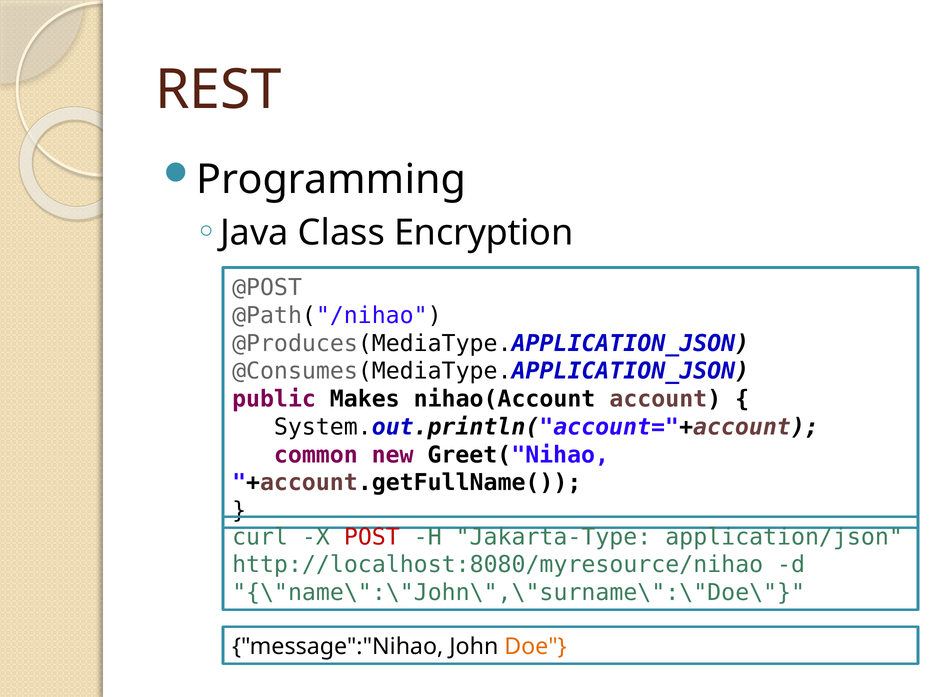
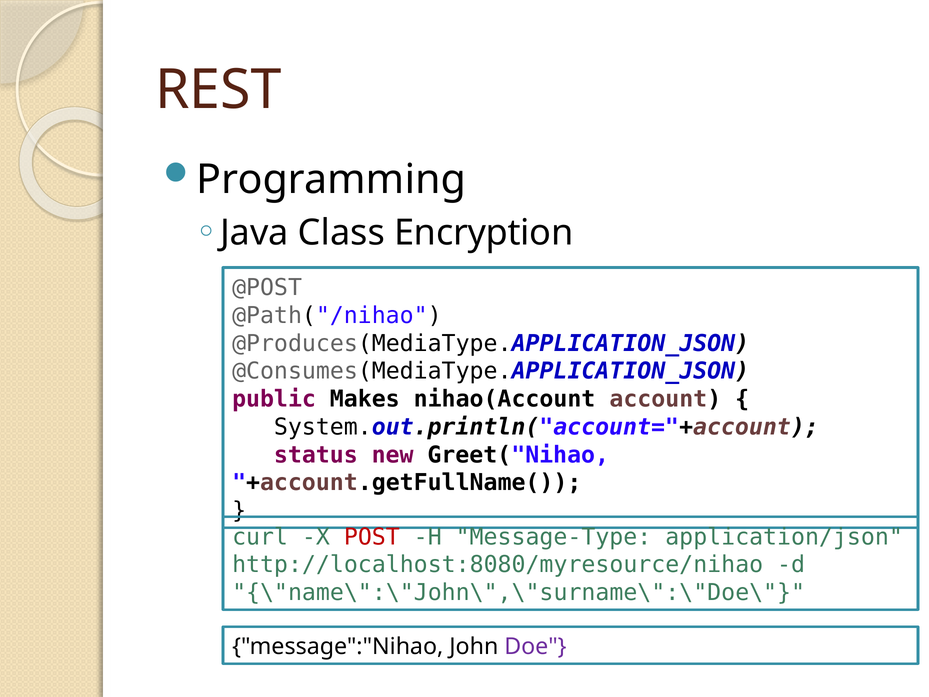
common: common -> status (316, 455)
Jakarta-Type: Jakarta-Type -> Message-Type (553, 537)
Doe colour: orange -> purple (535, 646)
